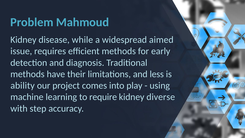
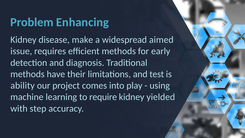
Mahmoud: Mahmoud -> Enhancing (83, 22)
while: while -> make (82, 40)
less: less -> test (157, 74)
diverse: diverse -> yielded (161, 97)
